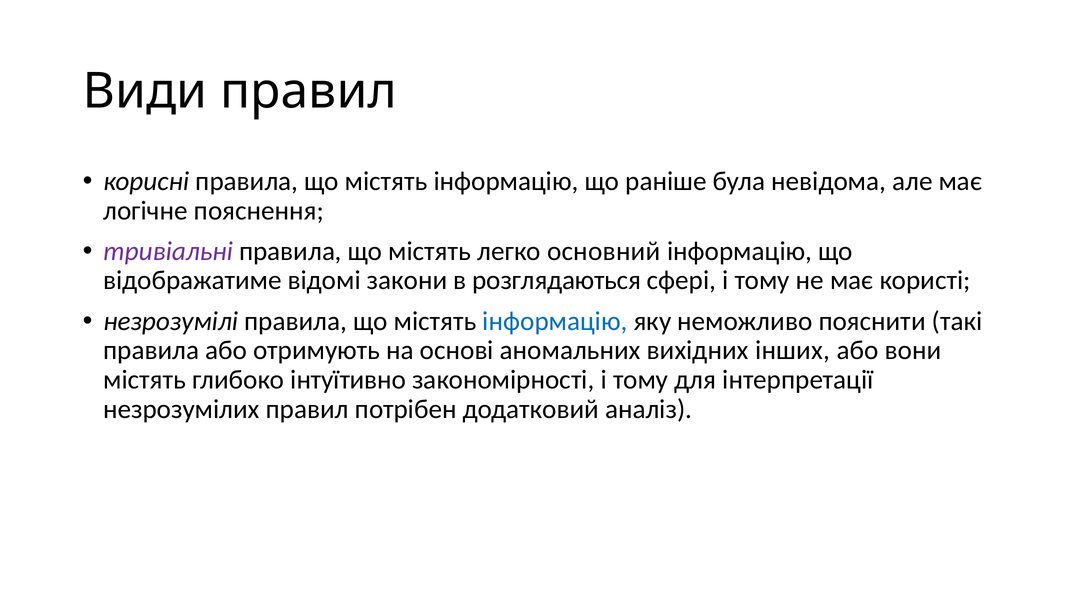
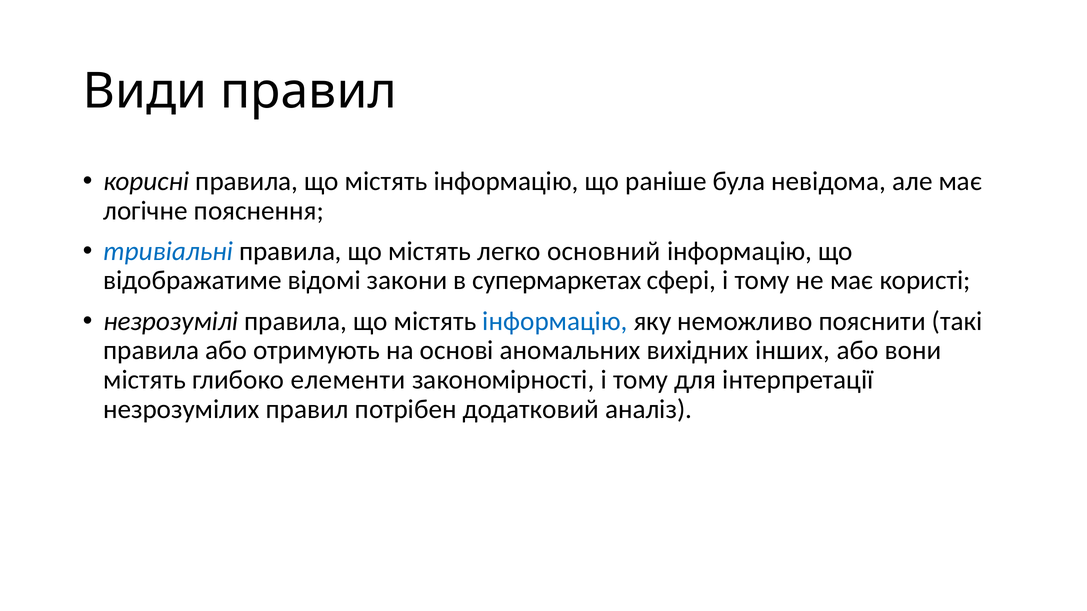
тривіальні colour: purple -> blue (168, 251)
розглядаються: розглядаються -> супермаркетах (557, 281)
інтуїтивно: інтуїтивно -> елементи (348, 380)
